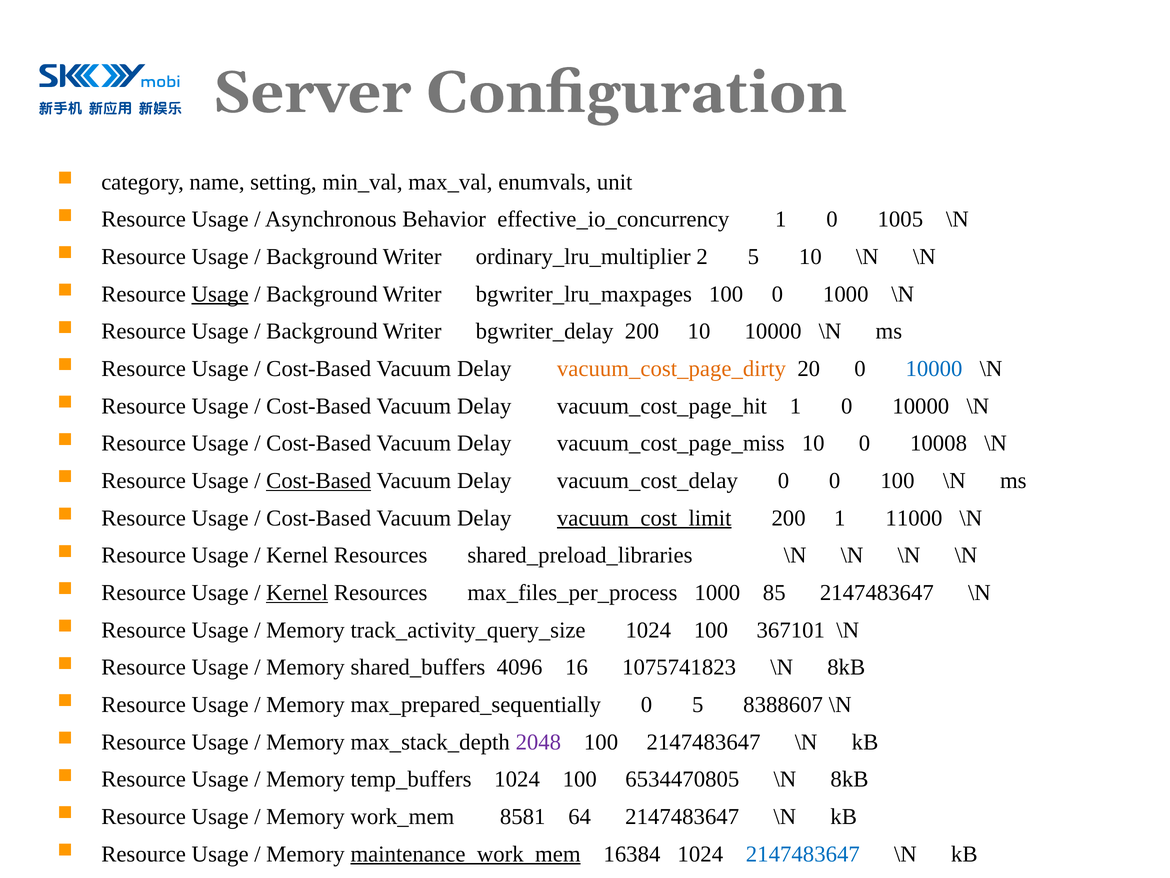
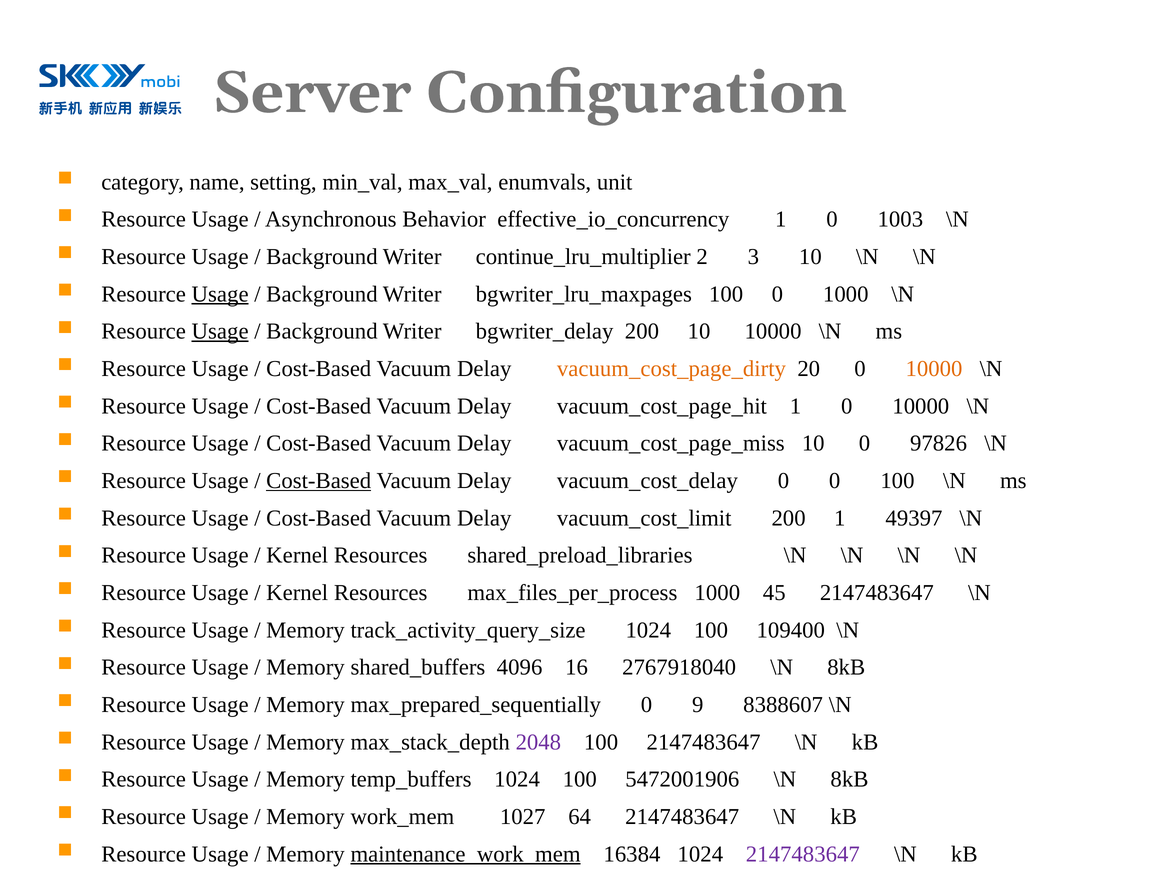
1005: 1005 -> 1003 (900, 219)
ordinary_lru_multiplier: ordinary_lru_multiplier -> continue_lru_multiplier (583, 257)
2 5: 5 -> 3 (753, 257)
Usage underline: none -> present (220, 331)
10000 colour: blue -> orange (934, 368)
10008: 10008 -> 97826 (939, 443)
vacuum_cost_limit underline: present -> none (644, 518)
11000: 11000 -> 49397 (914, 518)
Kernel underline: present -> none (297, 592)
85: 85 -> 45 (774, 592)
367101: 367101 -> 109400 (791, 630)
1075741823: 1075741823 -> 2767918040 (679, 667)
0 5: 5 -> 9 (698, 704)
6534470805: 6534470805 -> 5472001906 (682, 779)
8581: 8581 -> 1027 (523, 816)
2147483647 colour: blue -> purple (803, 854)
